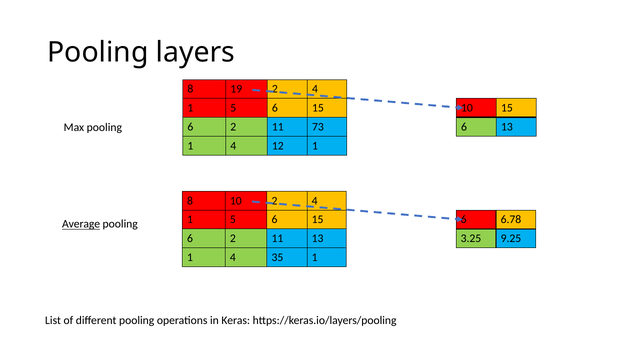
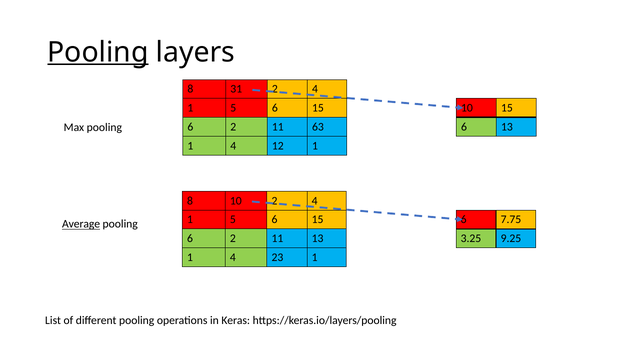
Pooling underline: none -> present (98, 52)
19: 19 -> 31 (236, 89)
73: 73 -> 63 (318, 127)
6.78: 6.78 -> 7.75 (511, 219)
35: 35 -> 23 (277, 257)
